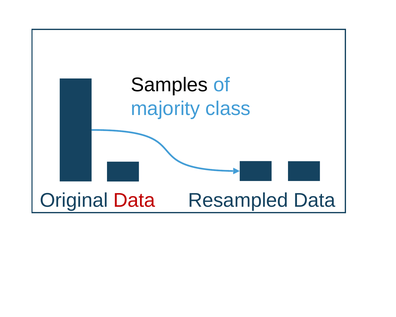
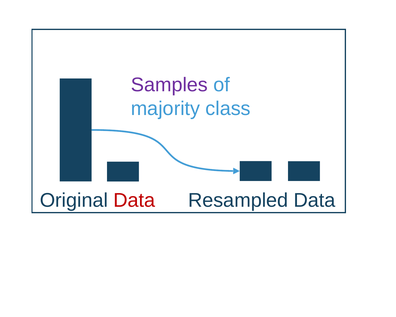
Samples colour: black -> purple (169, 85)
